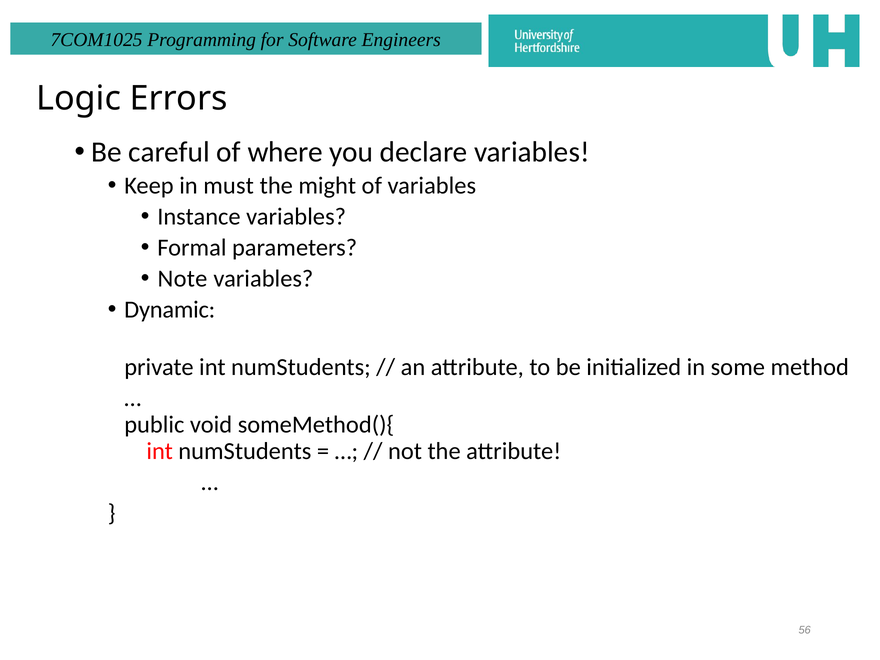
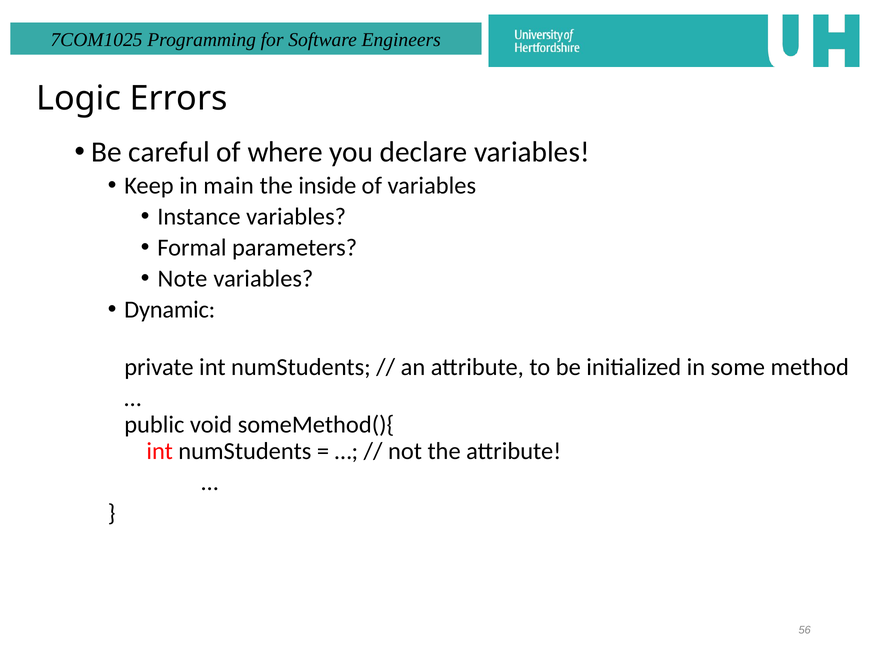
must: must -> main (229, 186)
might: might -> inside (327, 186)
